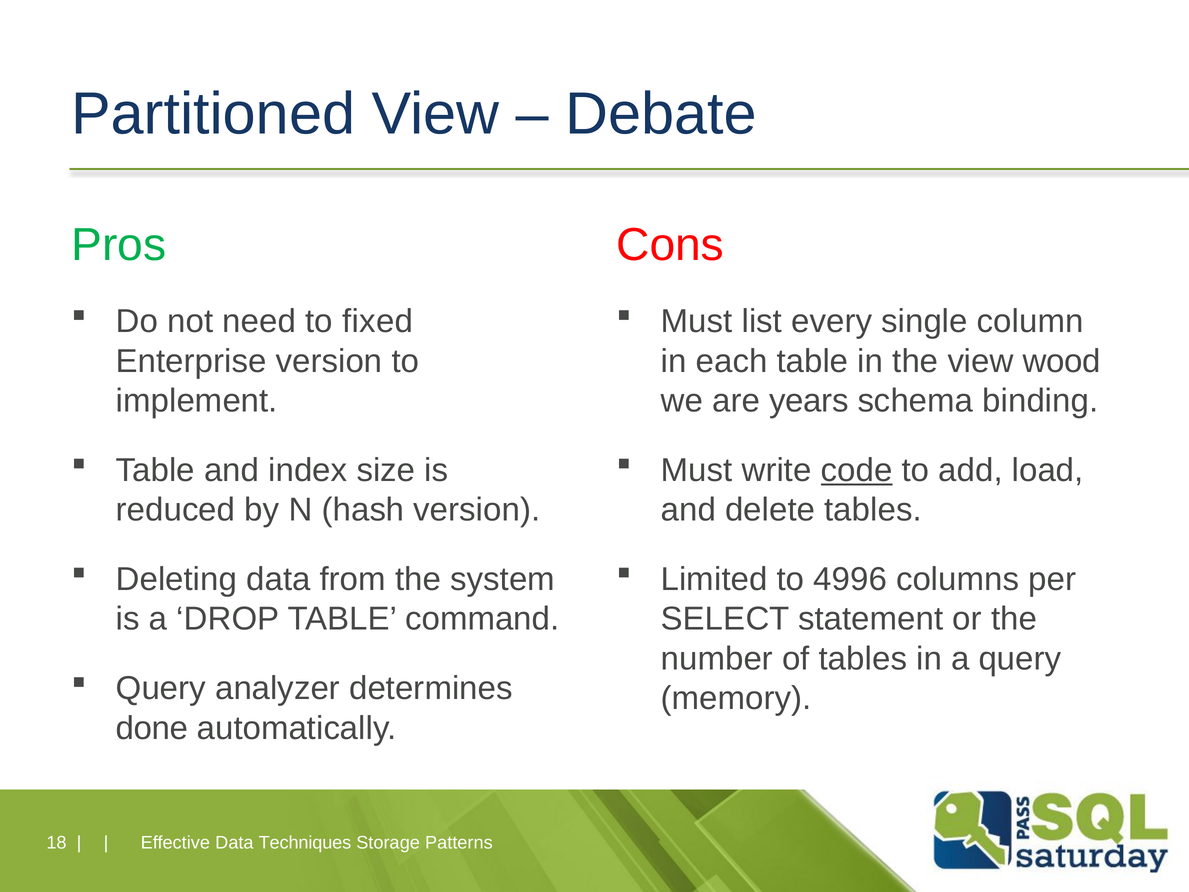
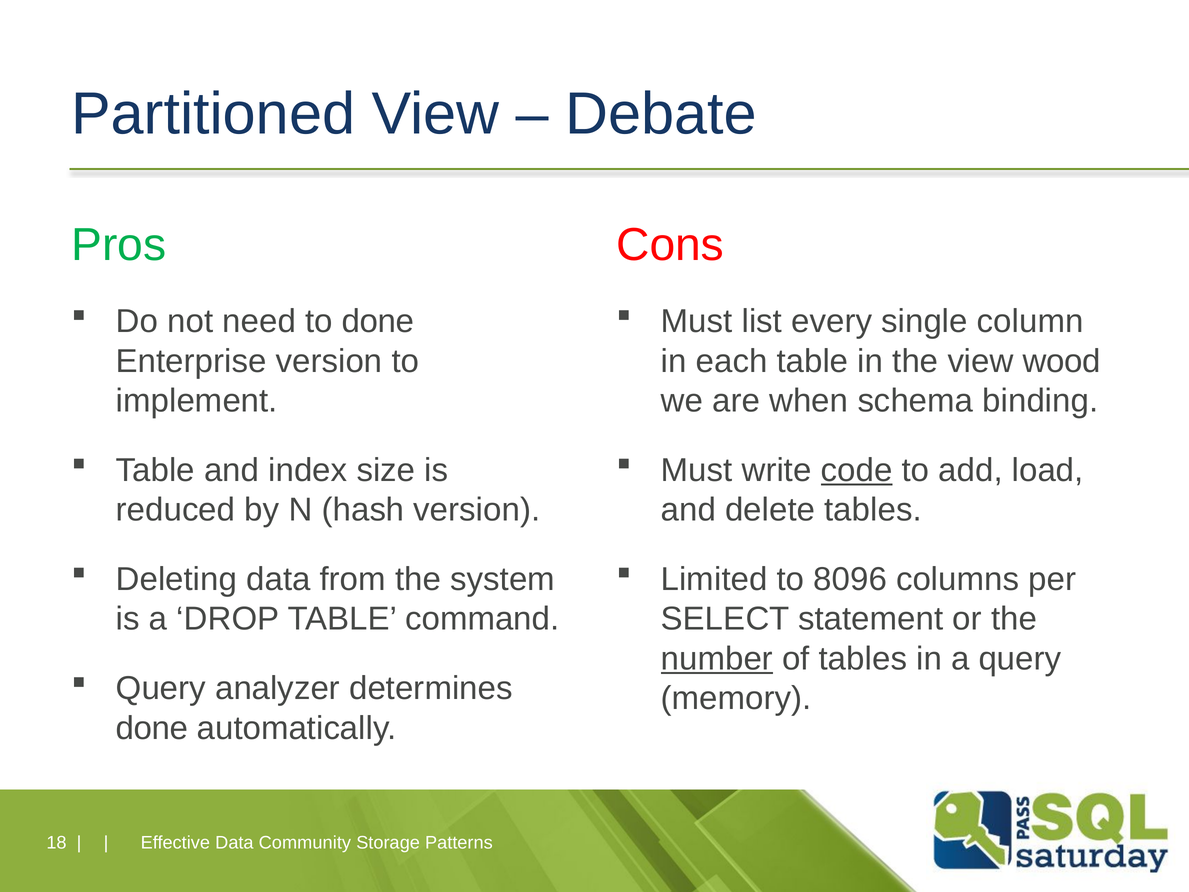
to fixed: fixed -> done (378, 321)
years: years -> when (809, 401)
4996: 4996 -> 8096 (850, 579)
number underline: none -> present (717, 659)
Techniques: Techniques -> Community (305, 842)
